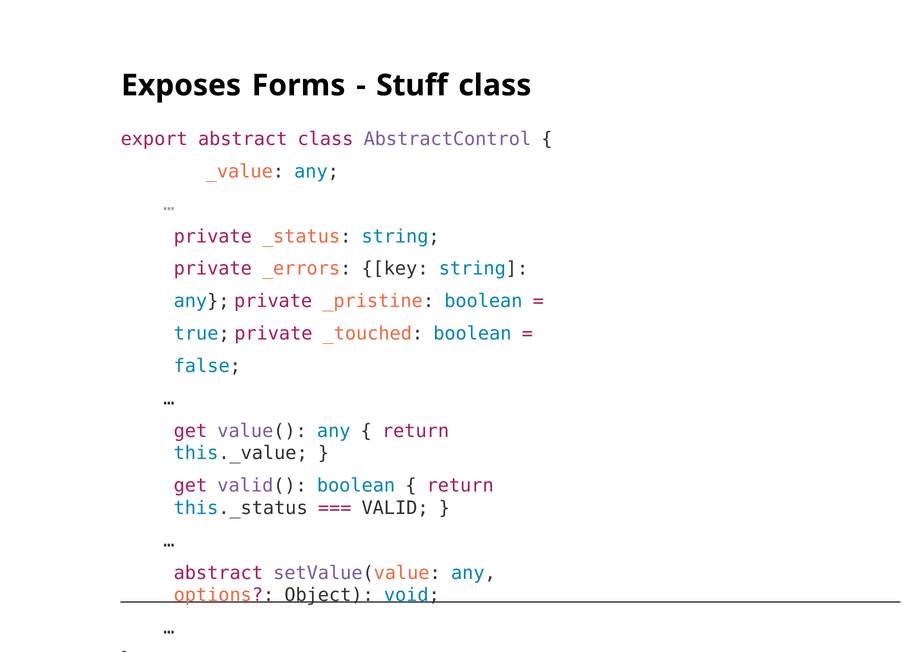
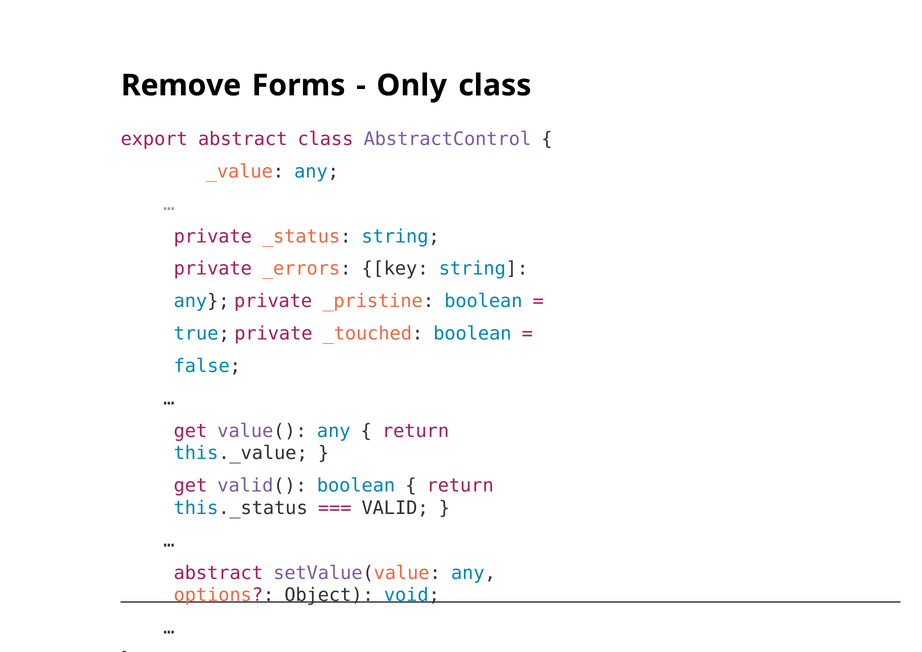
Exposes: Exposes -> Remove (181, 85)
Stuff: Stuff -> Only (412, 85)
